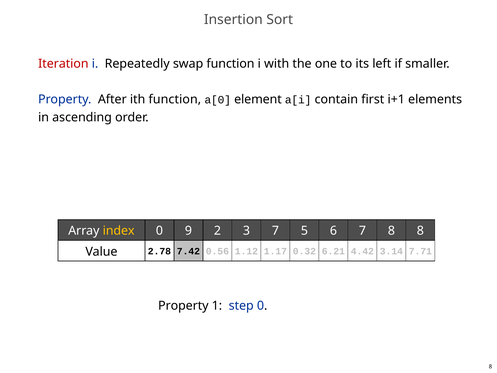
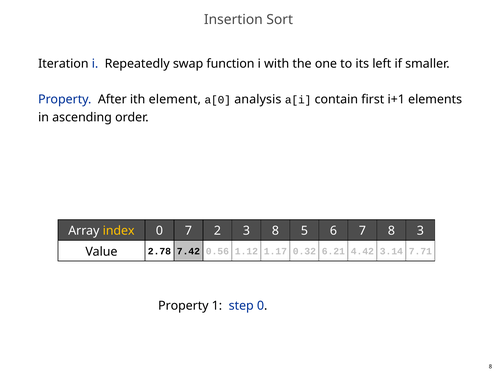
Iteration colour: red -> black (63, 64)
ith function: function -> element (175, 99)
element: element -> analysis (258, 99)
0 9: 9 -> 7 (188, 231)
3 7: 7 -> 8 (275, 231)
8 8: 8 -> 3 (420, 231)
